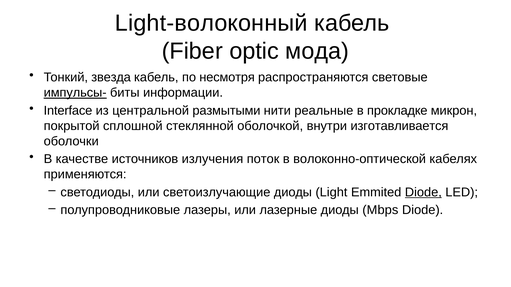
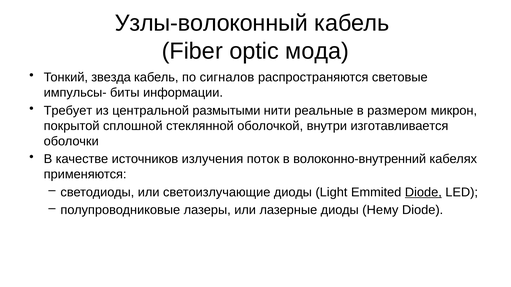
Light-волоконный: Light-волоконный -> Узлы-волоконный (211, 23)
несмотря: несмотря -> сигналов (227, 78)
импульсы- underline: present -> none (75, 93)
Interface: Interface -> Требует (68, 111)
прокладке: прокладке -> размером (397, 111)
волоконно-оптической: волоконно-оптической -> волоконно-внутренний (360, 159)
Mbps: Mbps -> Нему (380, 210)
